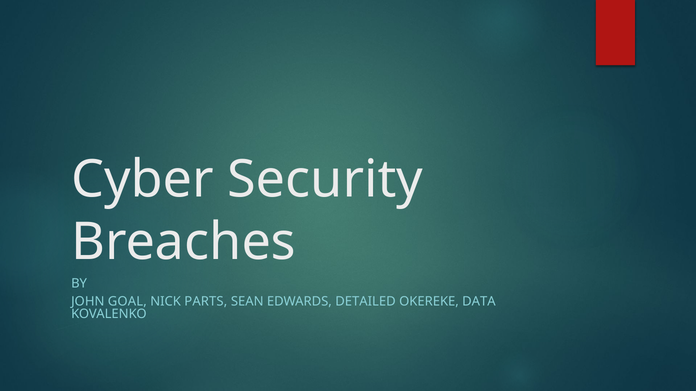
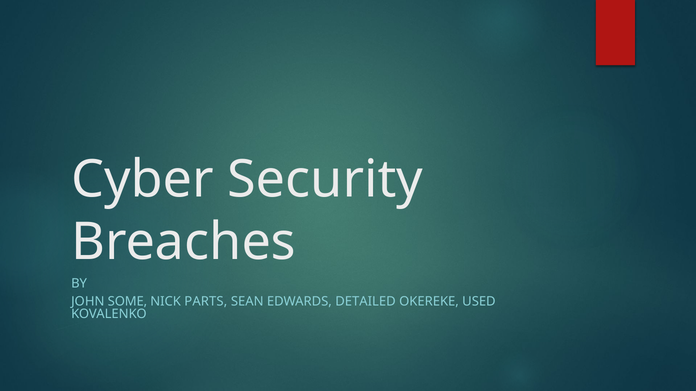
GOAL: GOAL -> SOME (127, 302)
DATA: DATA -> USED (479, 302)
